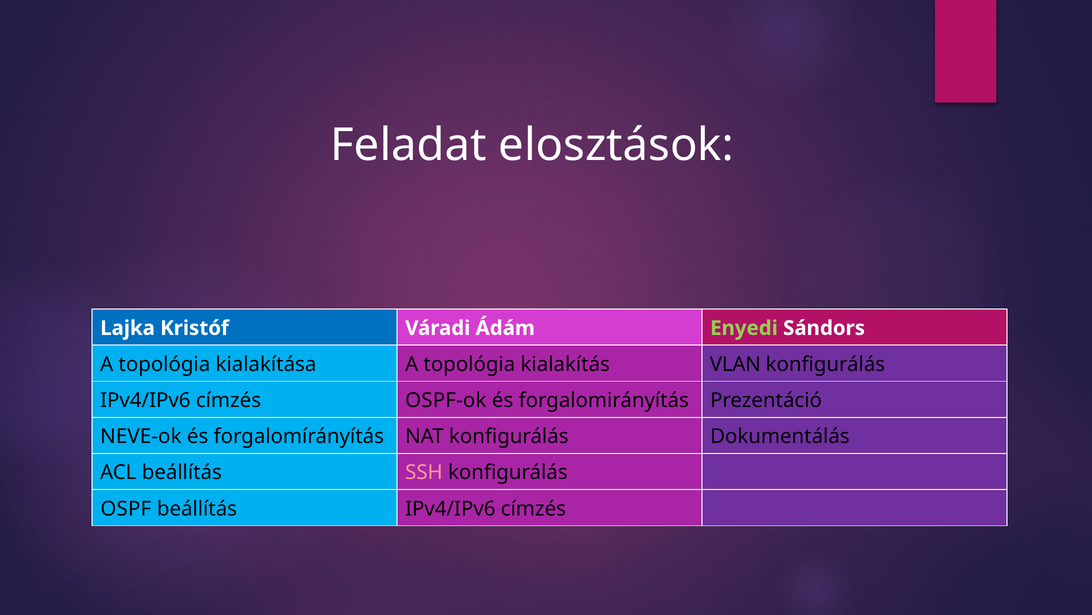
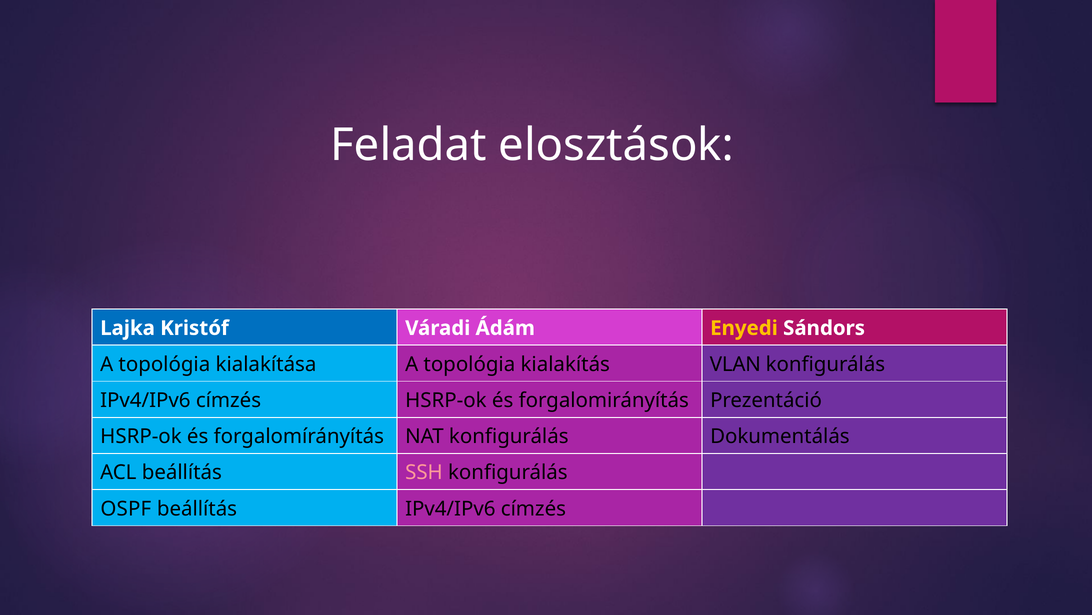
Enyedi colour: light green -> yellow (744, 328)
címzés OSPF-ok: OSPF-ok -> HSRP-ok (446, 400)
NEVE-ok: NEVE-ok -> HSRP-ok (141, 436)
